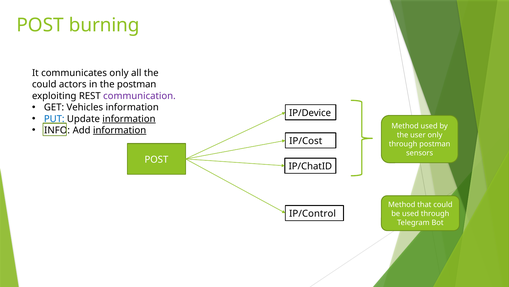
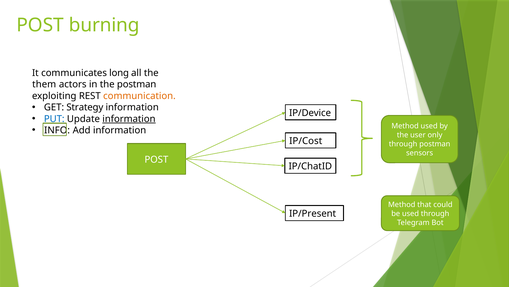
communicates only: only -> long (119, 73)
could: could -> them (44, 84)
communication colour: purple -> orange (139, 96)
Vehicles: Vehicles -> Strategy (85, 107)
information underline: present -> none (120, 130)
IP/Control: IP/Control -> IP/Present (313, 213)
